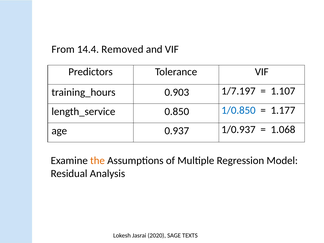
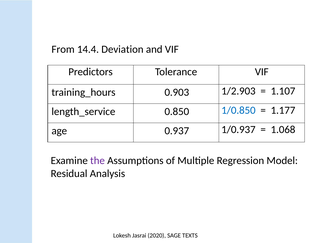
Removed: Removed -> Deviation (122, 49)
1/7.197: 1/7.197 -> 1/2.903 (238, 91)
the colour: orange -> purple (98, 160)
